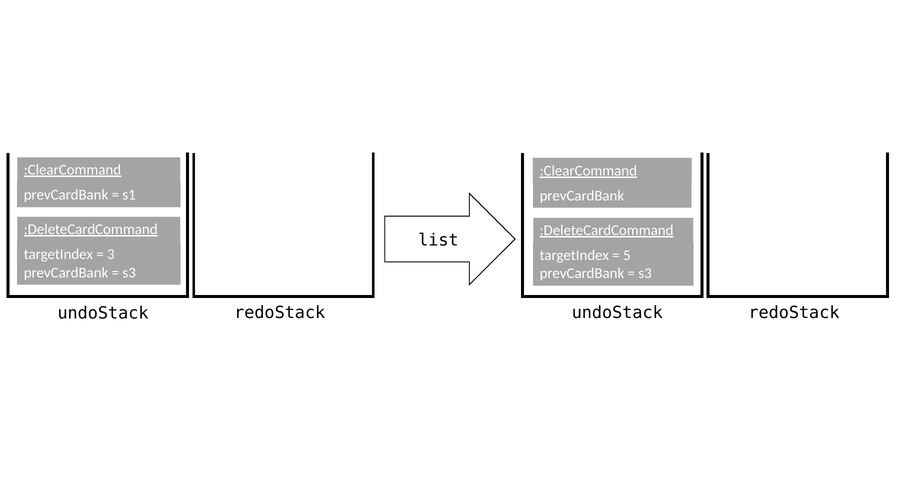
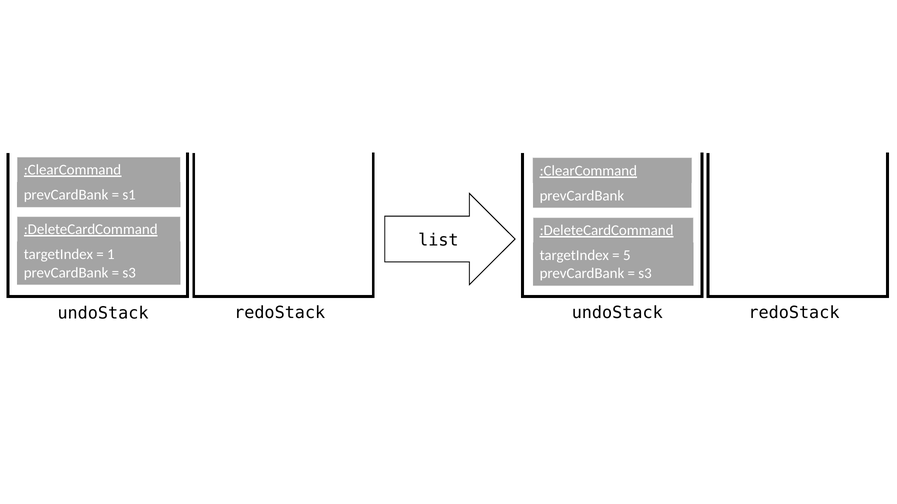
3: 3 -> 1 (111, 255)
